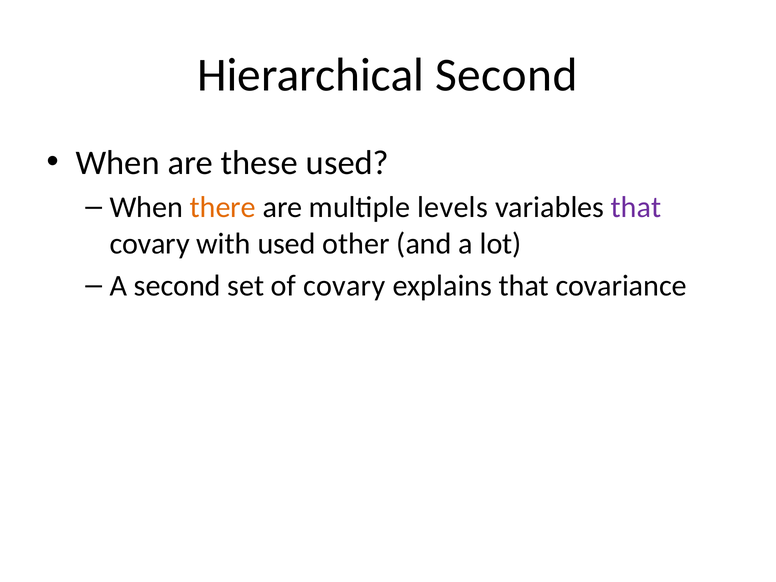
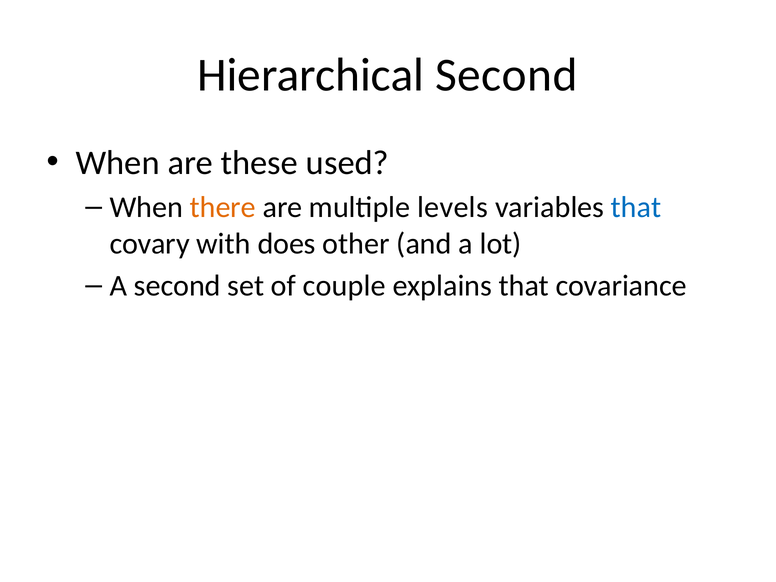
that colour: purple -> blue (636, 207)
with used: used -> does (287, 244)
of covary: covary -> couple (344, 286)
